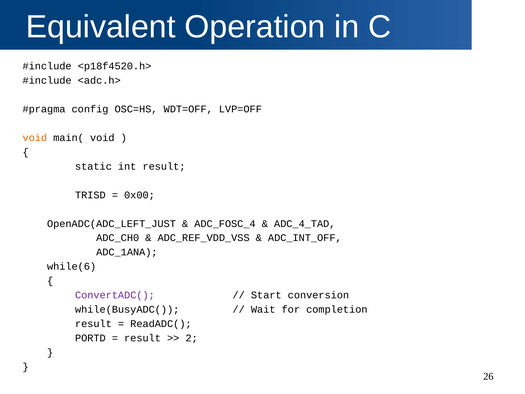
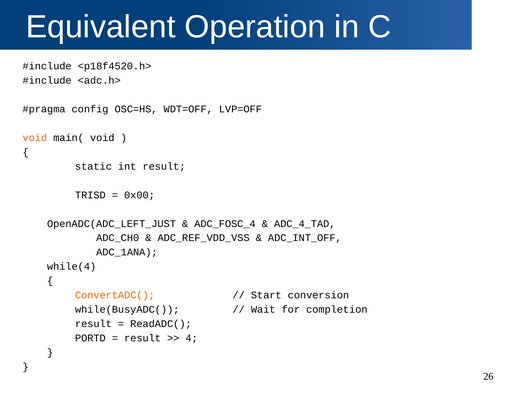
while(6: while(6 -> while(4 (72, 266)
ConvertADC( colour: purple -> orange (115, 295)
2: 2 -> 4 (192, 338)
